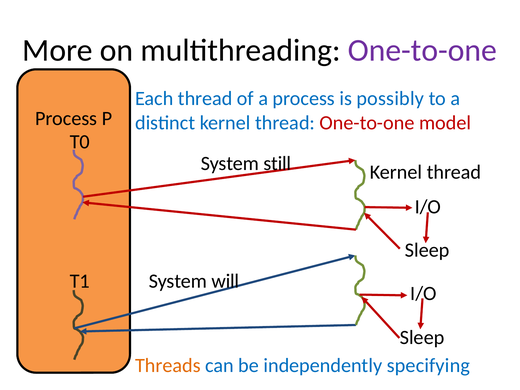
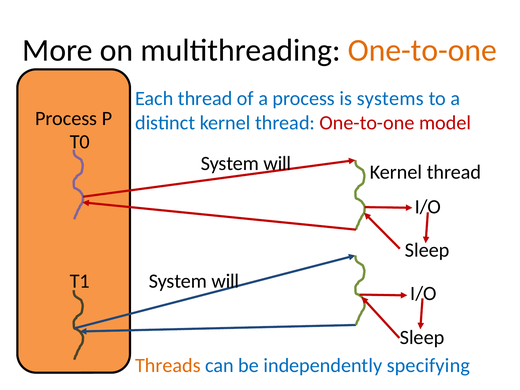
One-to-one colour: purple -> orange (422, 50)
possibly: possibly -> systems (390, 98)
still: still -> will (277, 163)
